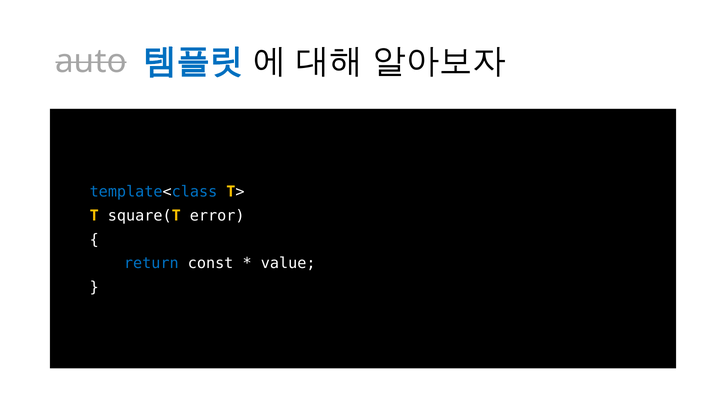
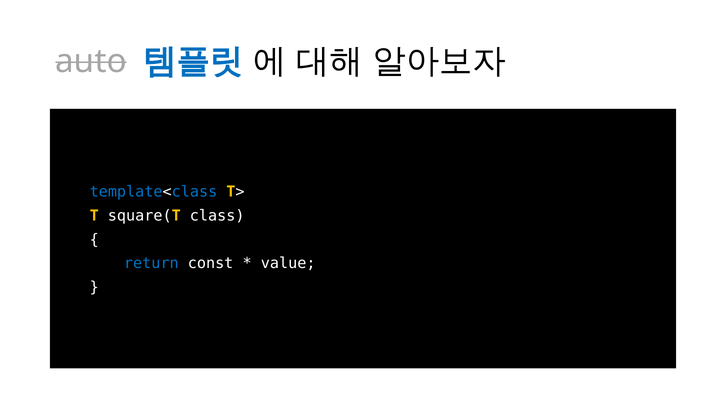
error: error -> class (217, 215)
